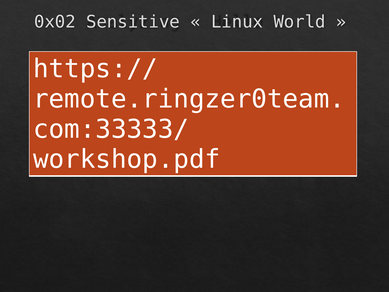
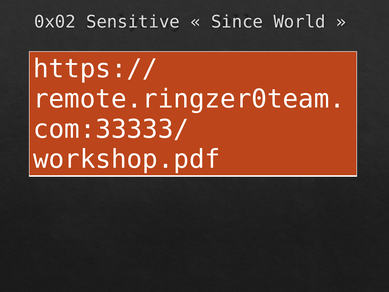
Linux: Linux -> Since (237, 22)
